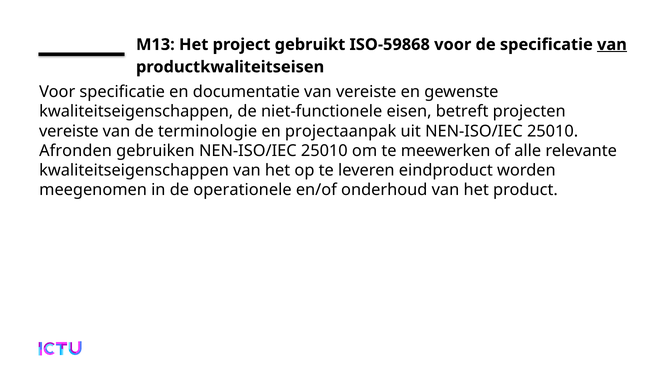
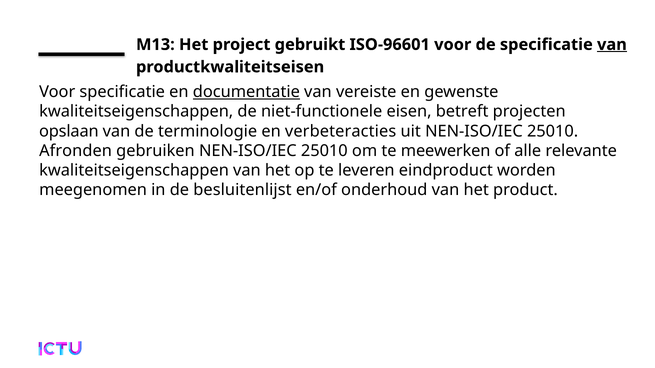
ISO-59868: ISO-59868 -> ISO-96601 (390, 45)
documentatie underline: none -> present (246, 92)
vereiste: vereiste -> opslaan (69, 131)
projectaanpak: projectaanpak -> verbeteracties (341, 131)
operationele: operationele -> besluitenlijst (242, 190)
